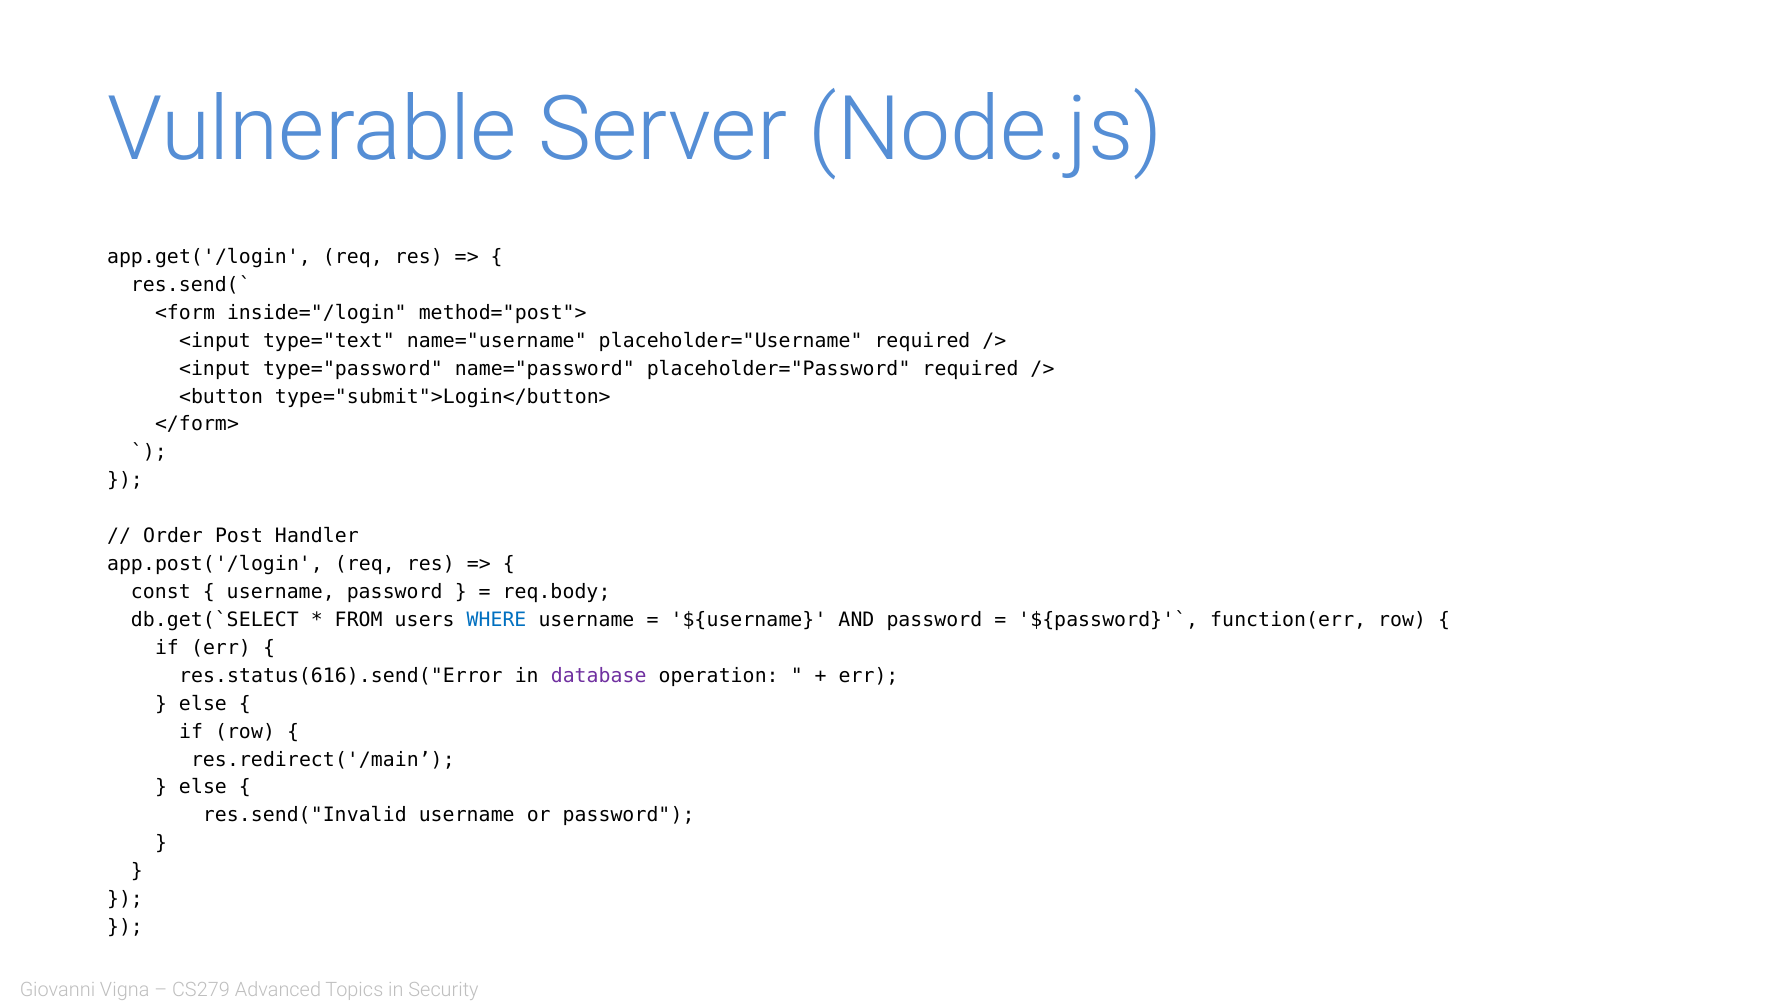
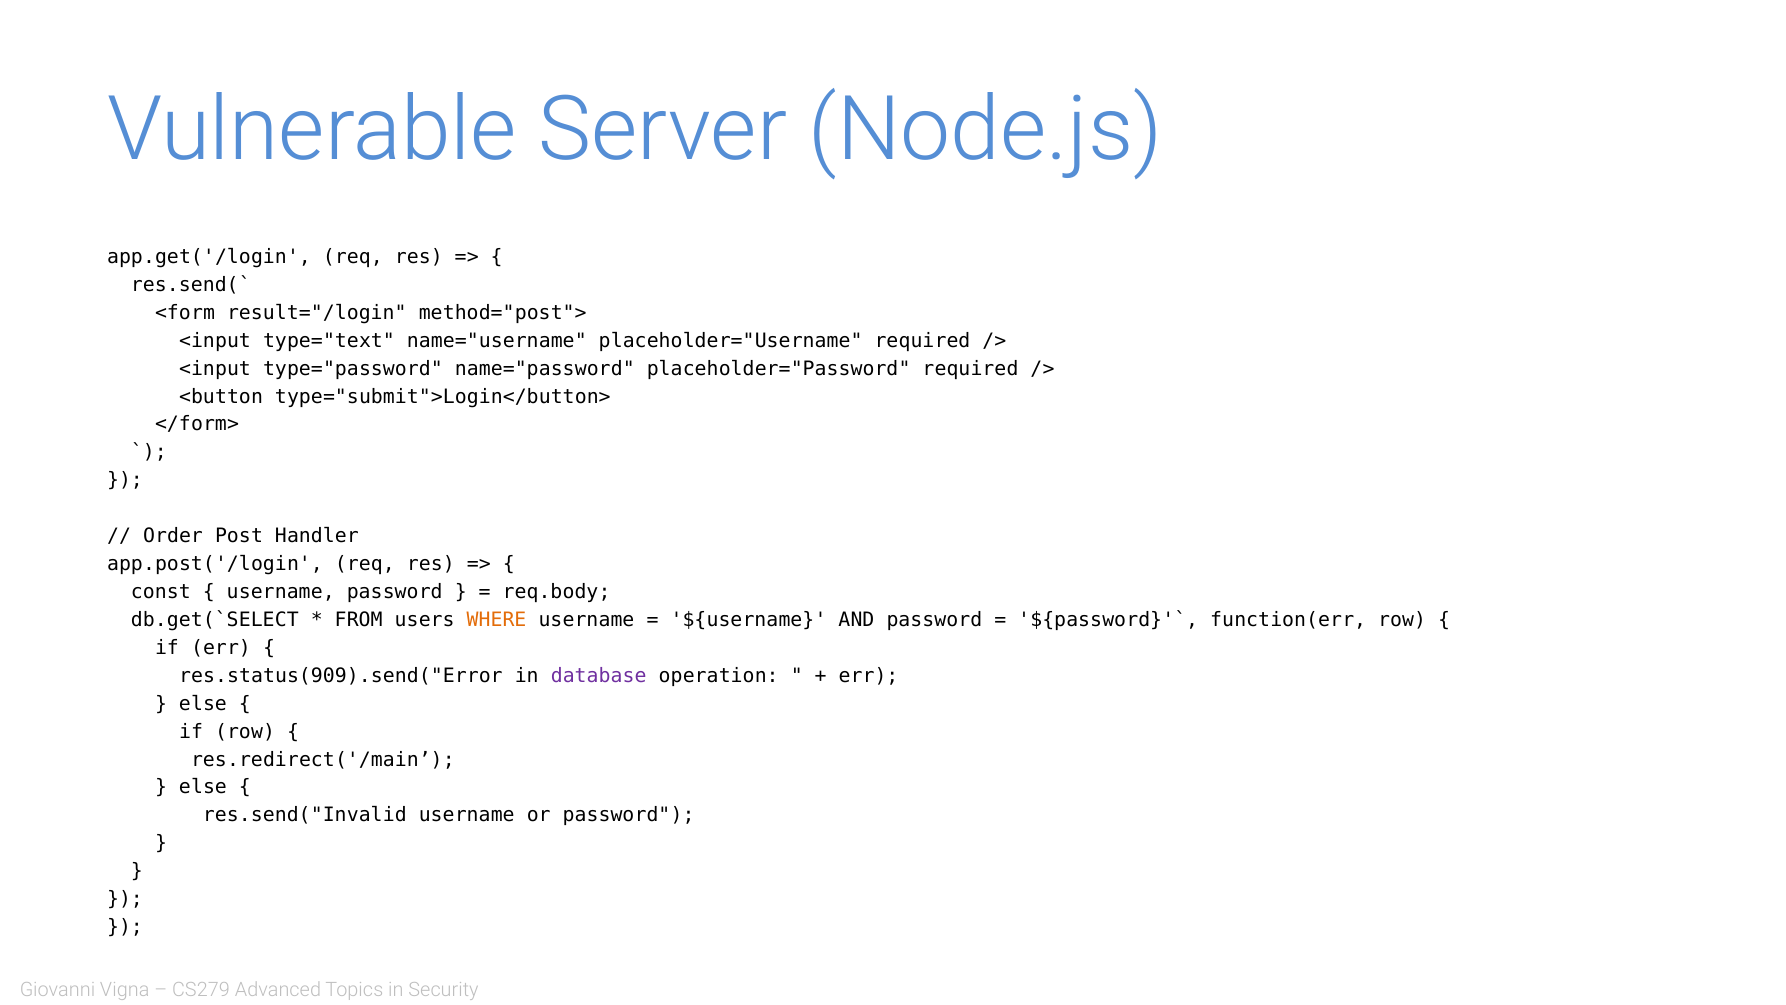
inside="/login: inside="/login -> result="/login (317, 313)
WHERE colour: blue -> orange (497, 620)
res.status(616).send("Error: res.status(616).send("Error -> res.status(909).send("Error (341, 676)
